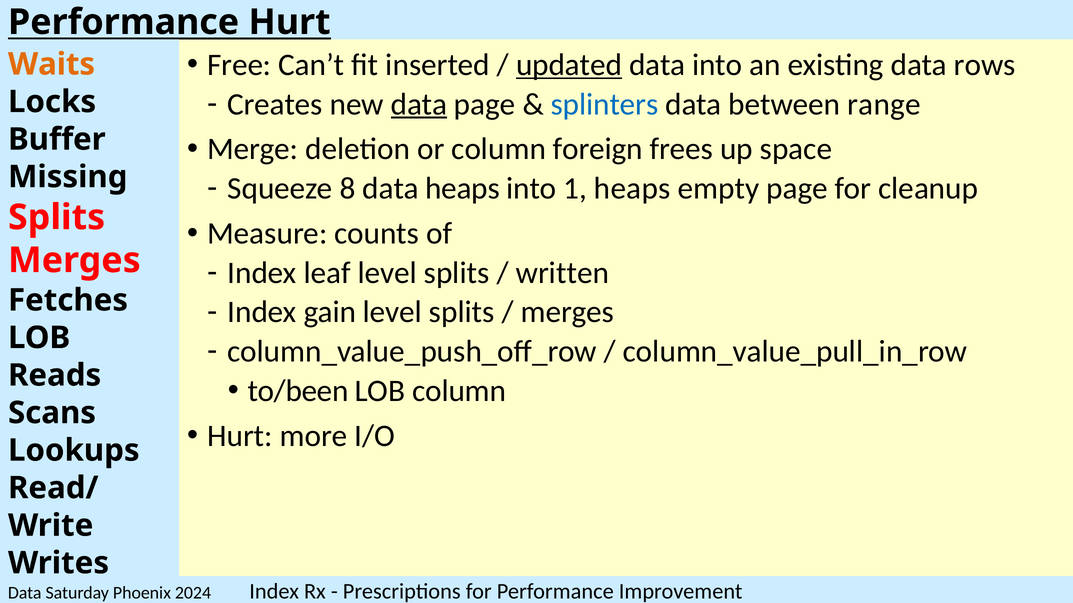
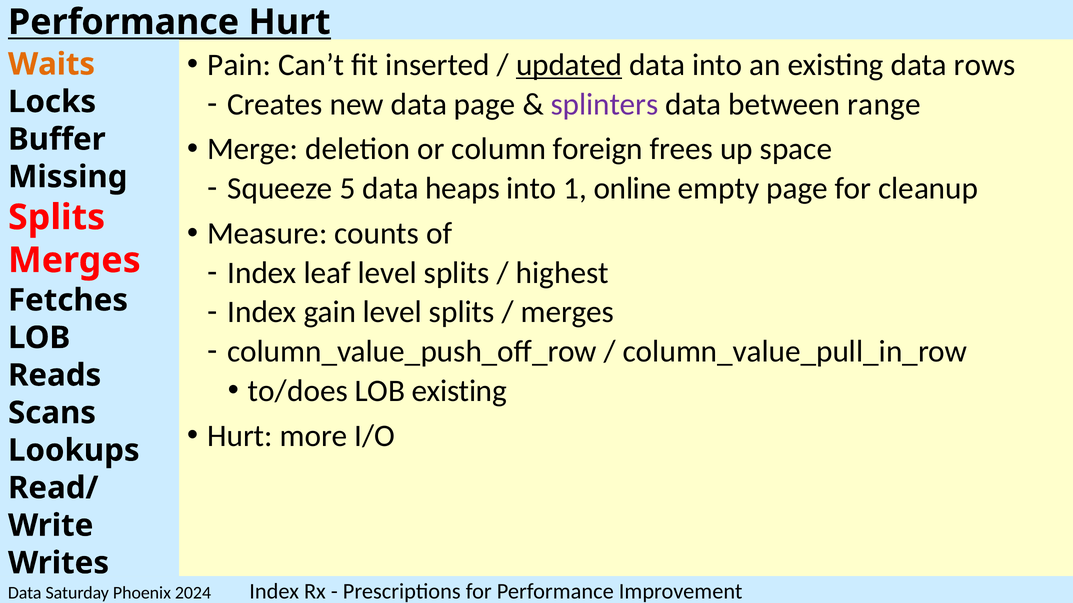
Free: Free -> Pain (239, 65)
data underline: present -> none (419, 104)
splinters colour: blue -> purple (605, 104)
8: 8 -> 5 (347, 189)
1 heaps: heaps -> online (633, 189)
written: written -> highest (562, 273)
to/been: to/been -> to/does (298, 391)
LOB column: column -> existing (459, 391)
